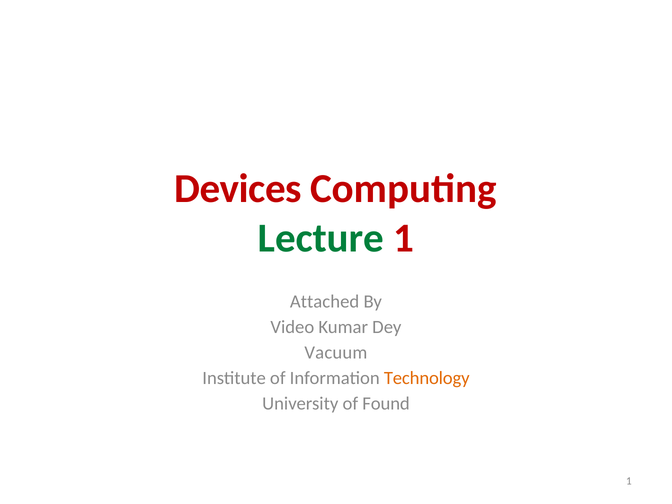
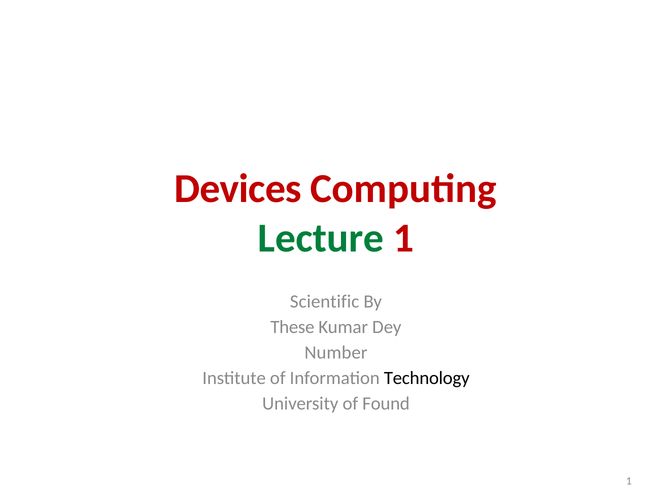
Attached: Attached -> Scientific (325, 301)
Video: Video -> These (292, 327)
Vacuum: Vacuum -> Number (336, 353)
Technology colour: orange -> black (427, 378)
